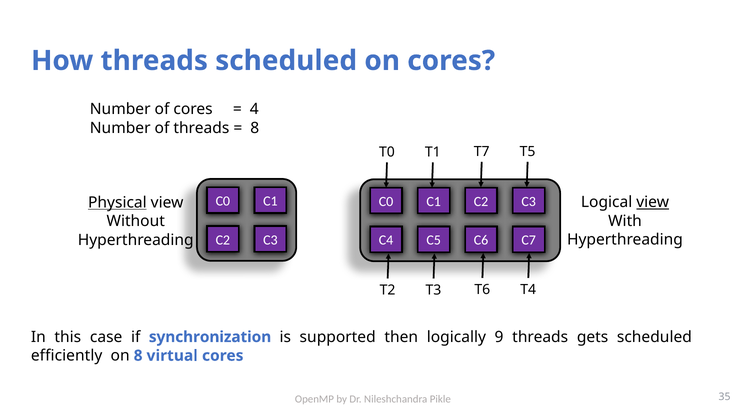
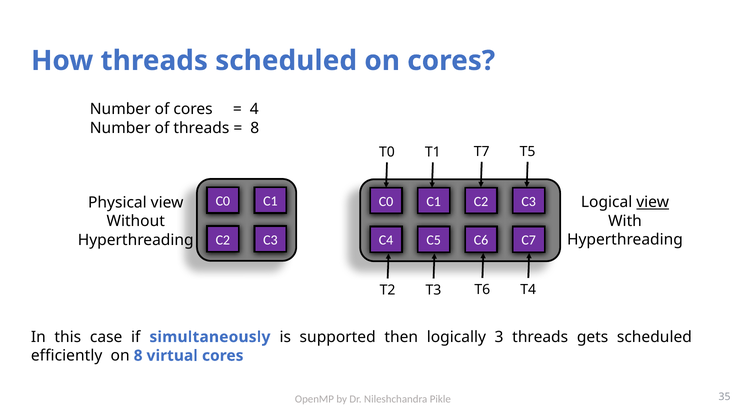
Physical underline: present -> none (117, 202)
synchronization: synchronization -> simultaneously (210, 337)
9: 9 -> 3 (499, 337)
